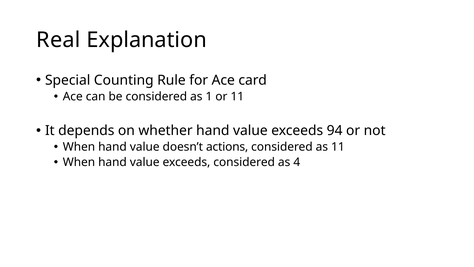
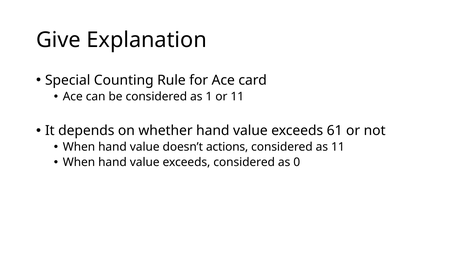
Real: Real -> Give (59, 40)
94: 94 -> 61 (335, 131)
4: 4 -> 0 (297, 162)
